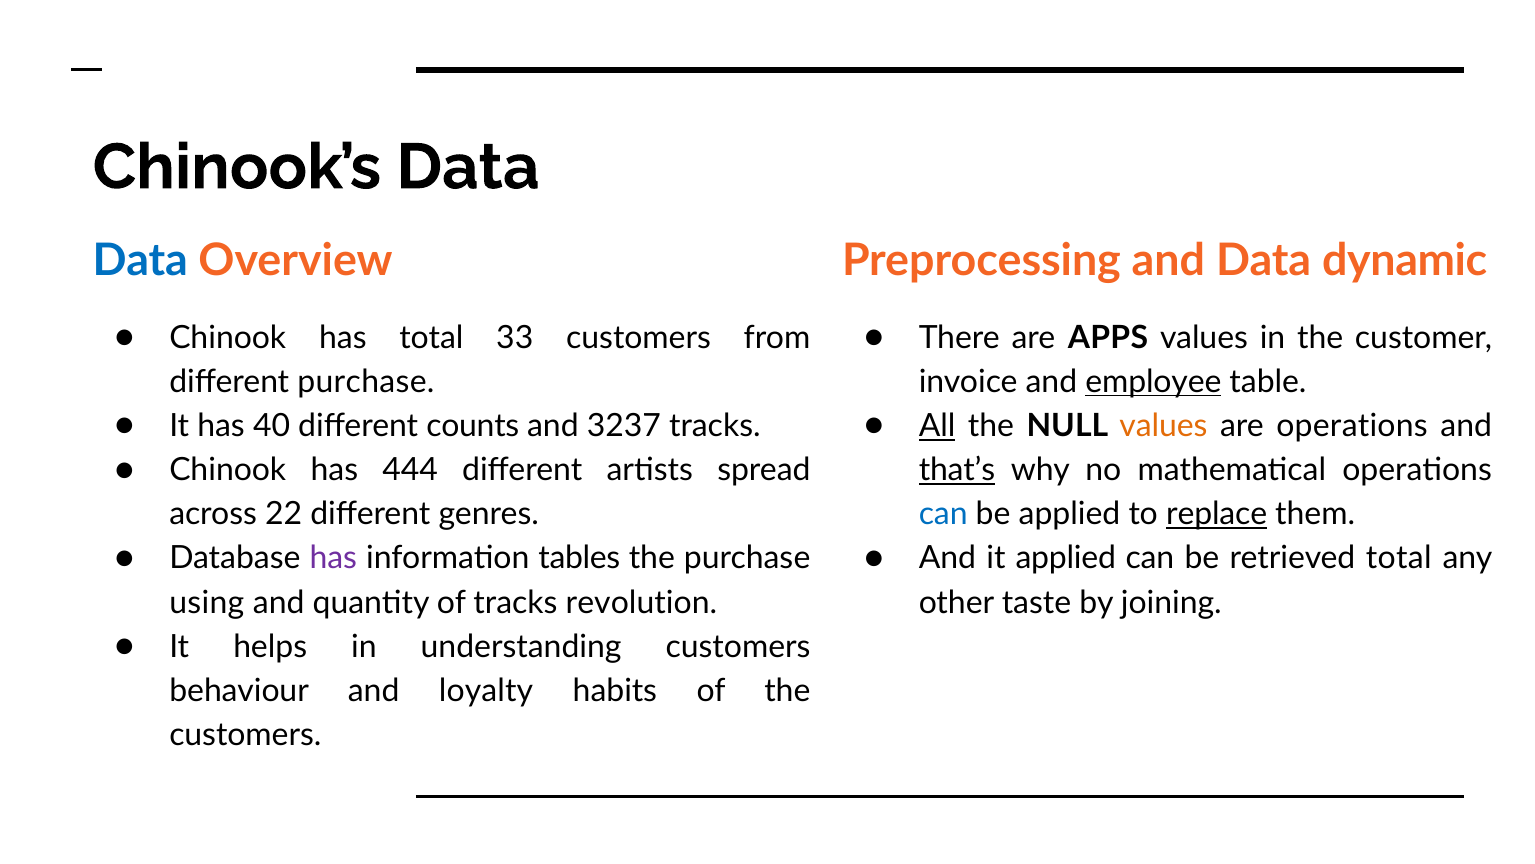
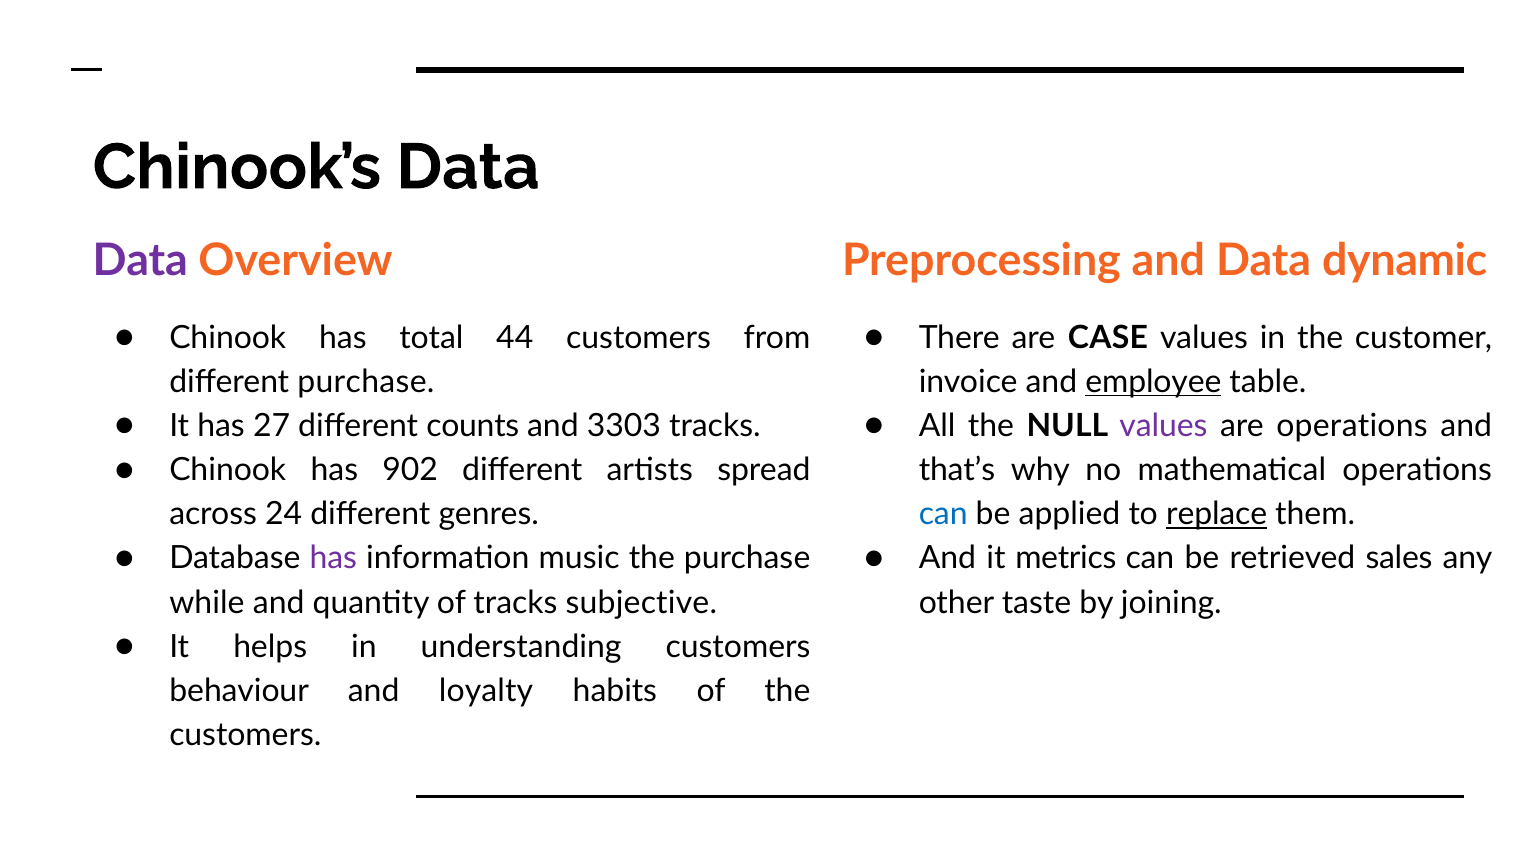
Data colour: blue -> purple (140, 261)
33: 33 -> 44 (515, 337)
APPS: APPS -> CASE (1108, 337)
40: 40 -> 27 (272, 426)
3237: 3237 -> 3303 (624, 426)
All underline: present -> none (937, 426)
values colour: orange -> purple (1163, 426)
444: 444 -> 902 (410, 470)
that’s underline: present -> none (957, 470)
22: 22 -> 24 (284, 514)
tables: tables -> music (579, 558)
it applied: applied -> metrics (1066, 558)
retrieved total: total -> sales (1399, 558)
using: using -> while (207, 602)
revolution: revolution -> subjective (641, 602)
